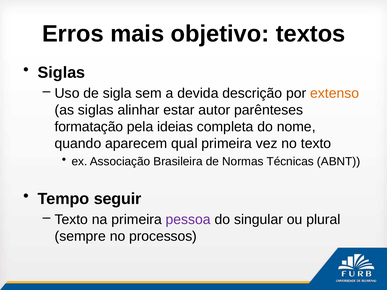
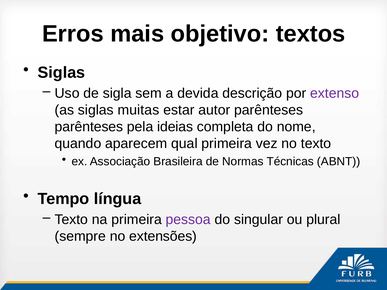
extenso colour: orange -> purple (335, 93)
alinhar: alinhar -> muitas (138, 110)
formatação: formatação -> parênteses (89, 127)
seguir: seguir -> língua (118, 199)
processos: processos -> extensões (163, 237)
